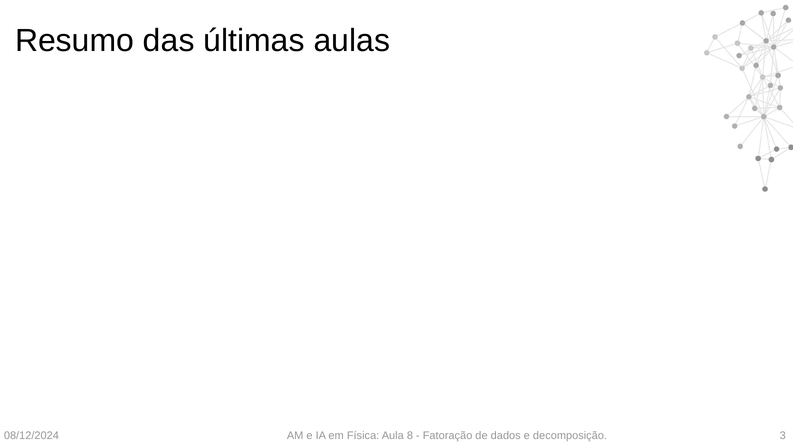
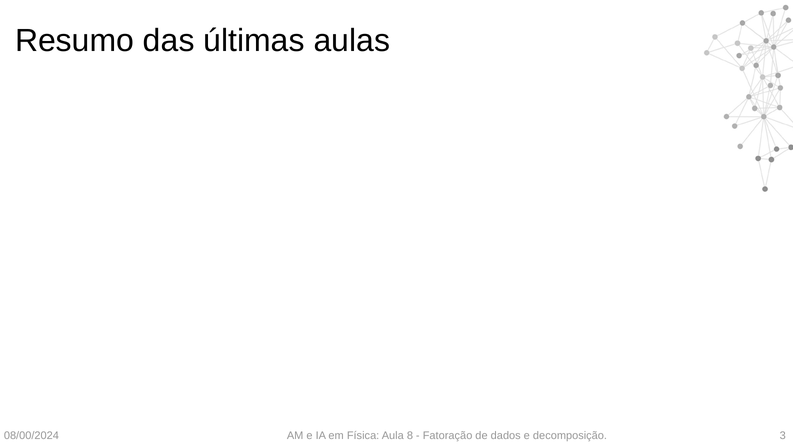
08/12/2024: 08/12/2024 -> 08/00/2024 (31, 436)
